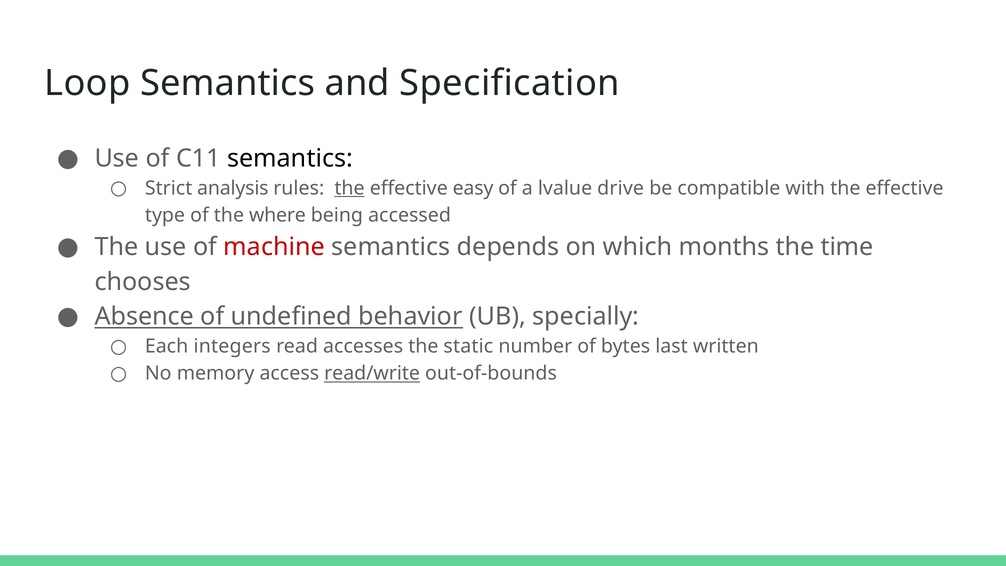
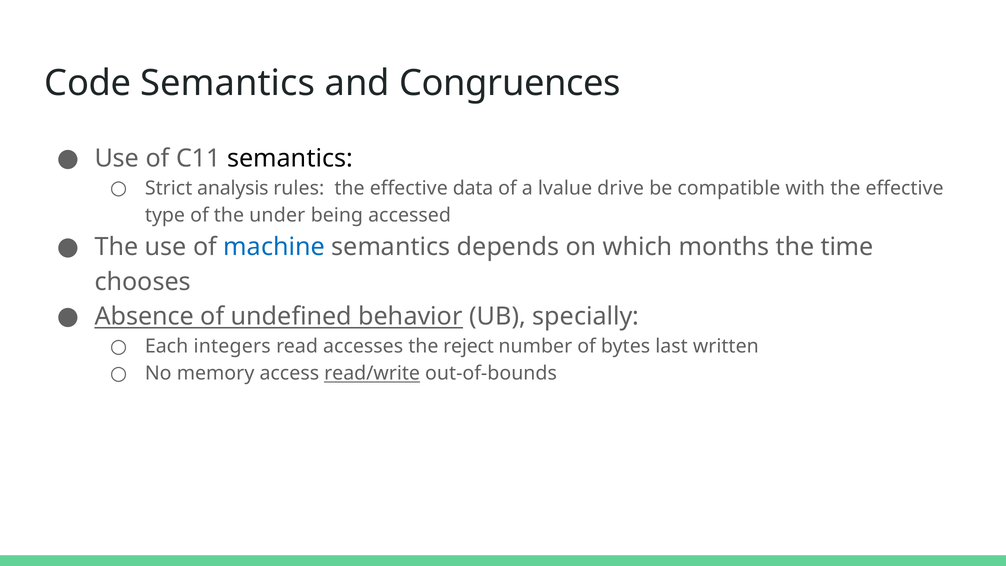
Loop: Loop -> Code (88, 83)
Specification: Specification -> Congruences (510, 83)
the underline: present -> none (350, 188)
easy: easy -> data (473, 188)
where: where -> under (277, 215)
machine colour: red -> blue (274, 247)
static: static -> reject (469, 346)
